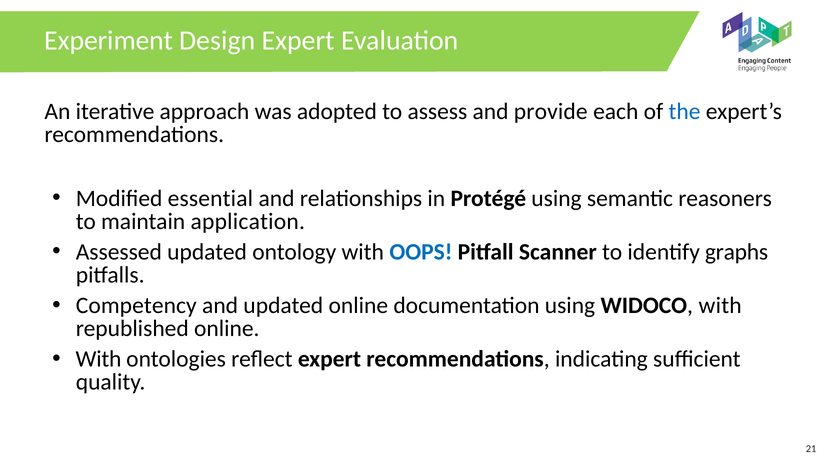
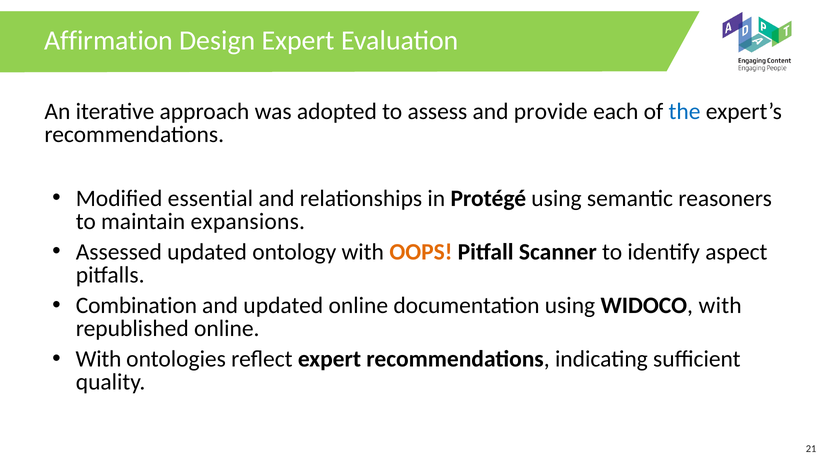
Experiment: Experiment -> Affirmation (109, 41)
application: application -> expansions (248, 221)
OOPS colour: blue -> orange (421, 252)
graphs: graphs -> aspect (736, 252)
Competency: Competency -> Combination (136, 306)
